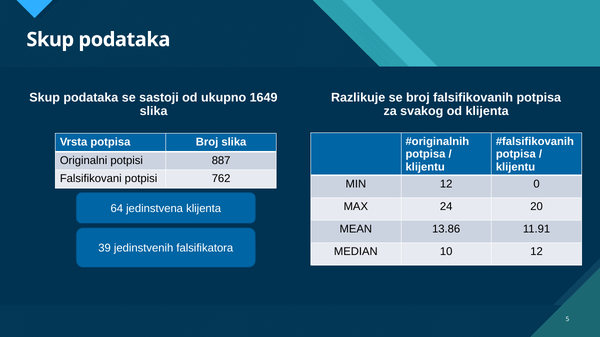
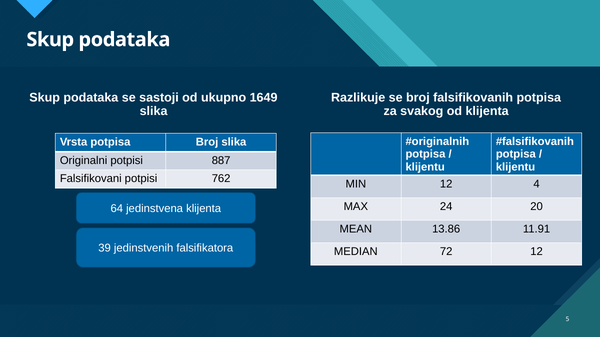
0: 0 -> 4 (537, 184)
10: 10 -> 72 (446, 252)
